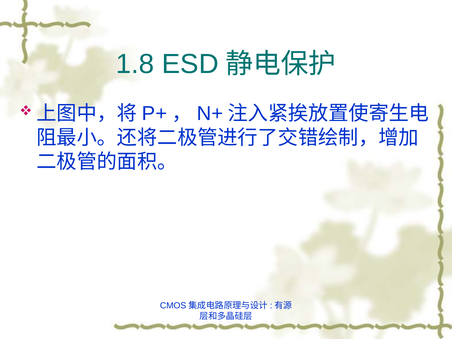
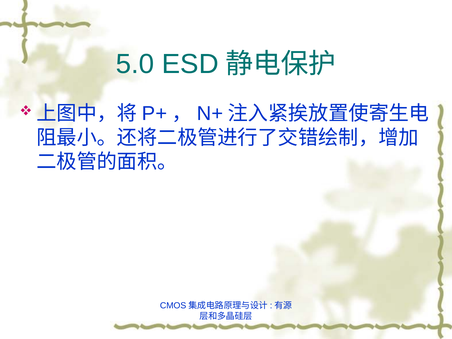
1.8: 1.8 -> 5.0 (135, 64)
